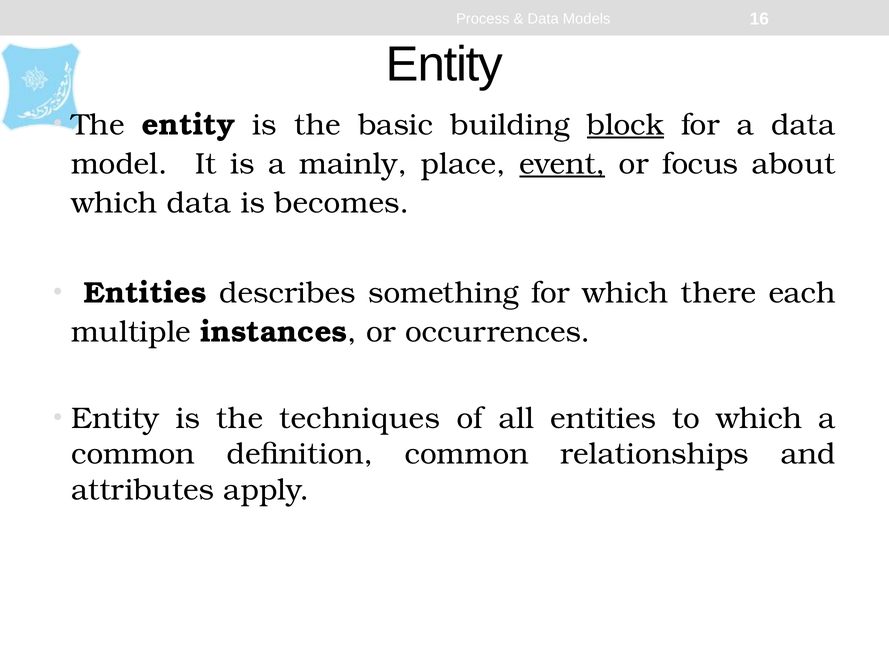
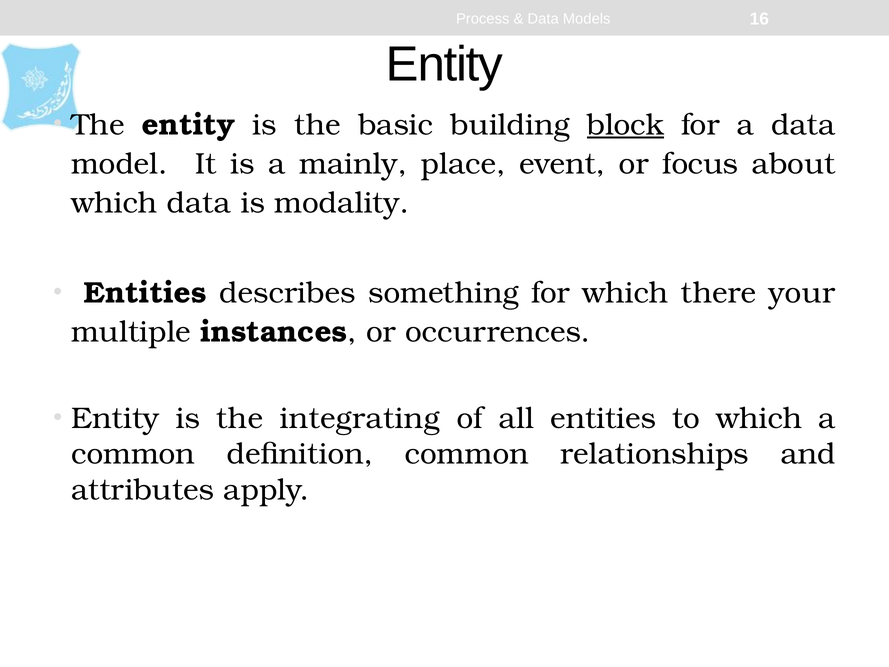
event underline: present -> none (562, 164)
becomes: becomes -> modality (342, 203)
each: each -> your (802, 293)
techniques: techniques -> integrating (360, 418)
